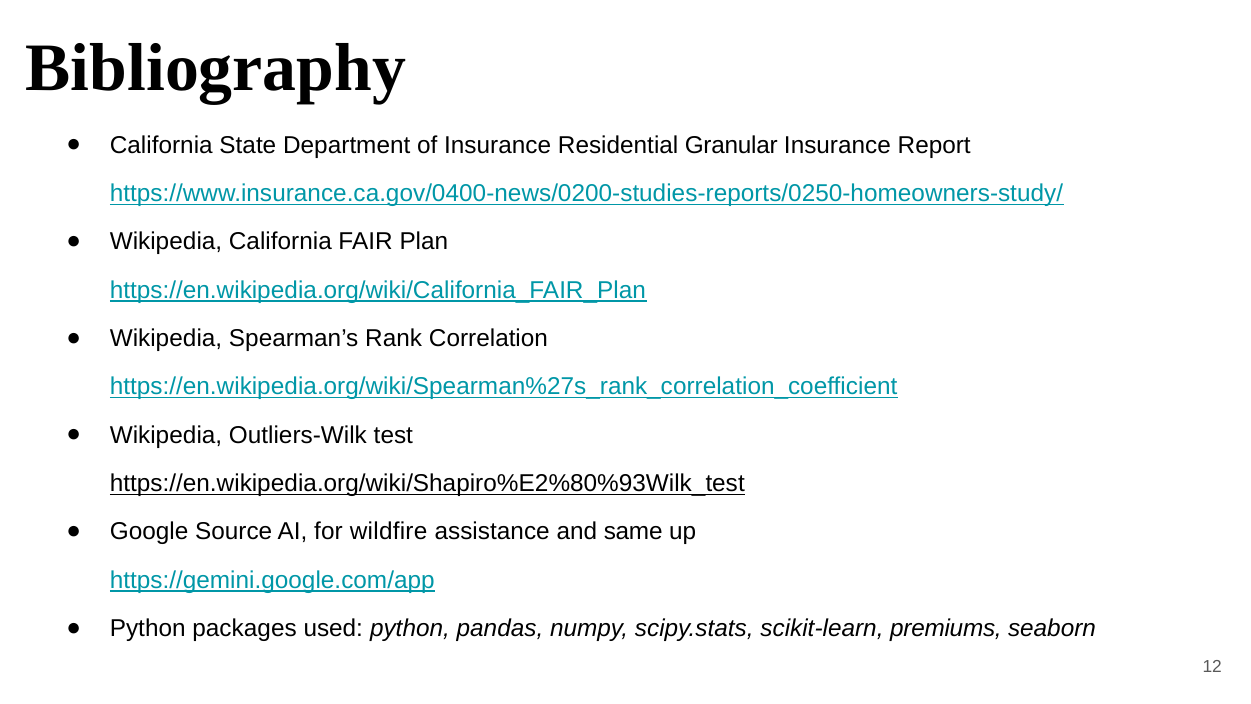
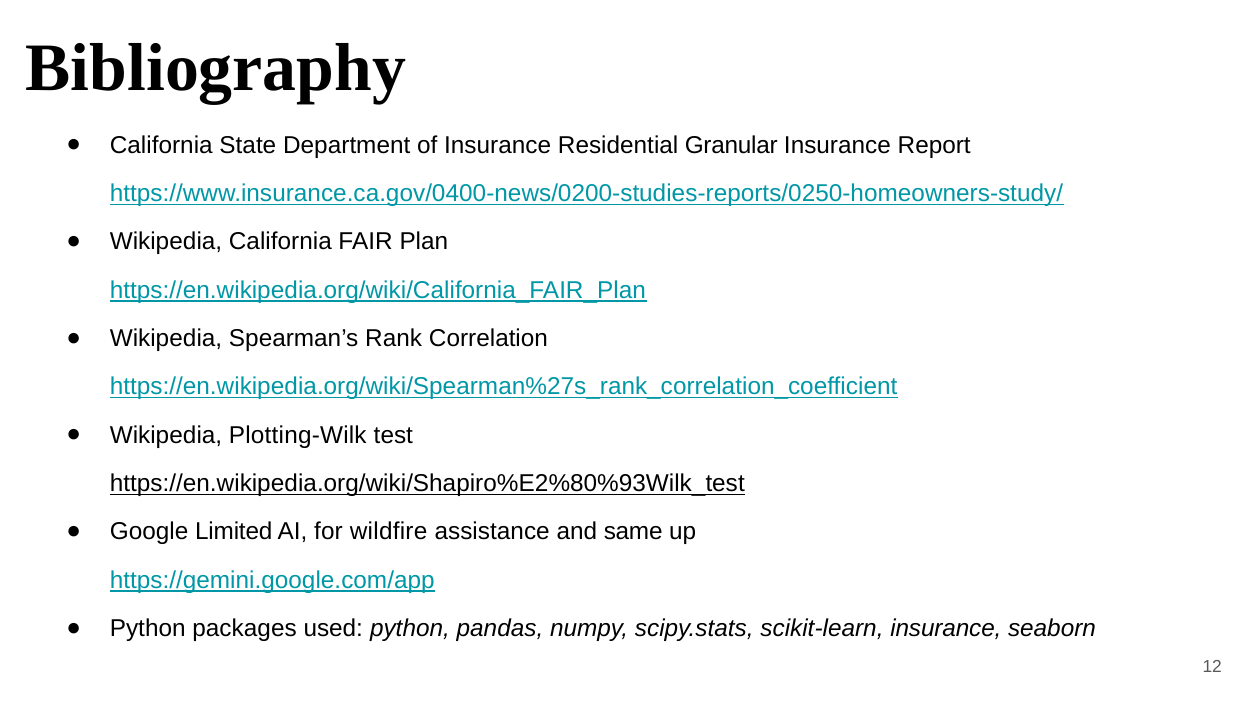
Outliers-Wilk: Outliers-Wilk -> Plotting-Wilk (298, 435)
Source: Source -> Limited (234, 532)
scikit-learn premiums: premiums -> insurance (946, 628)
